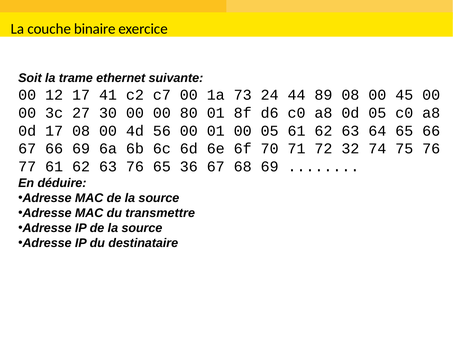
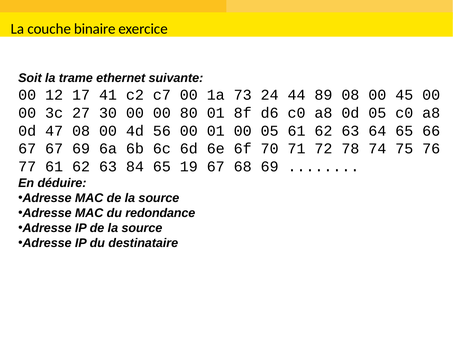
0d 17: 17 -> 47 (54, 131)
67 66: 66 -> 67 (54, 149)
32: 32 -> 78 (350, 149)
63 76: 76 -> 84 (135, 167)
36: 36 -> 19 (189, 167)
transmettre: transmettre -> redondance (160, 213)
